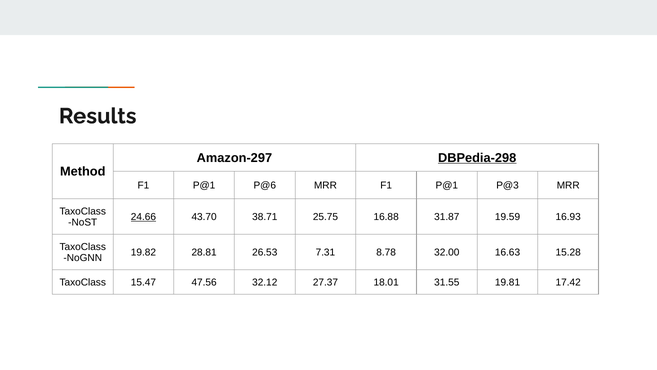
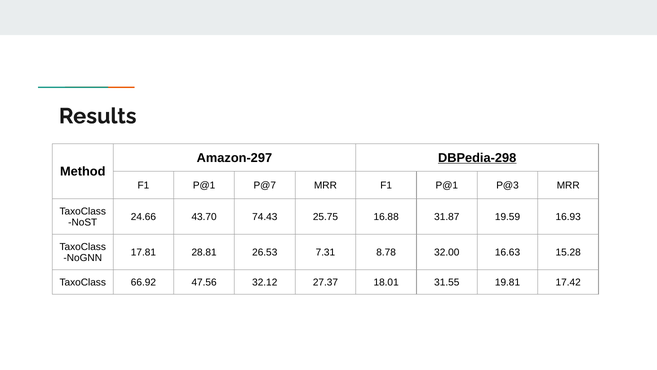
P@6: P@6 -> P@7 (265, 185)
24.66 underline: present -> none (143, 217)
38.71: 38.71 -> 74.43 (265, 217)
19.82: 19.82 -> 17.81 (143, 252)
15.47: 15.47 -> 66.92 (143, 282)
